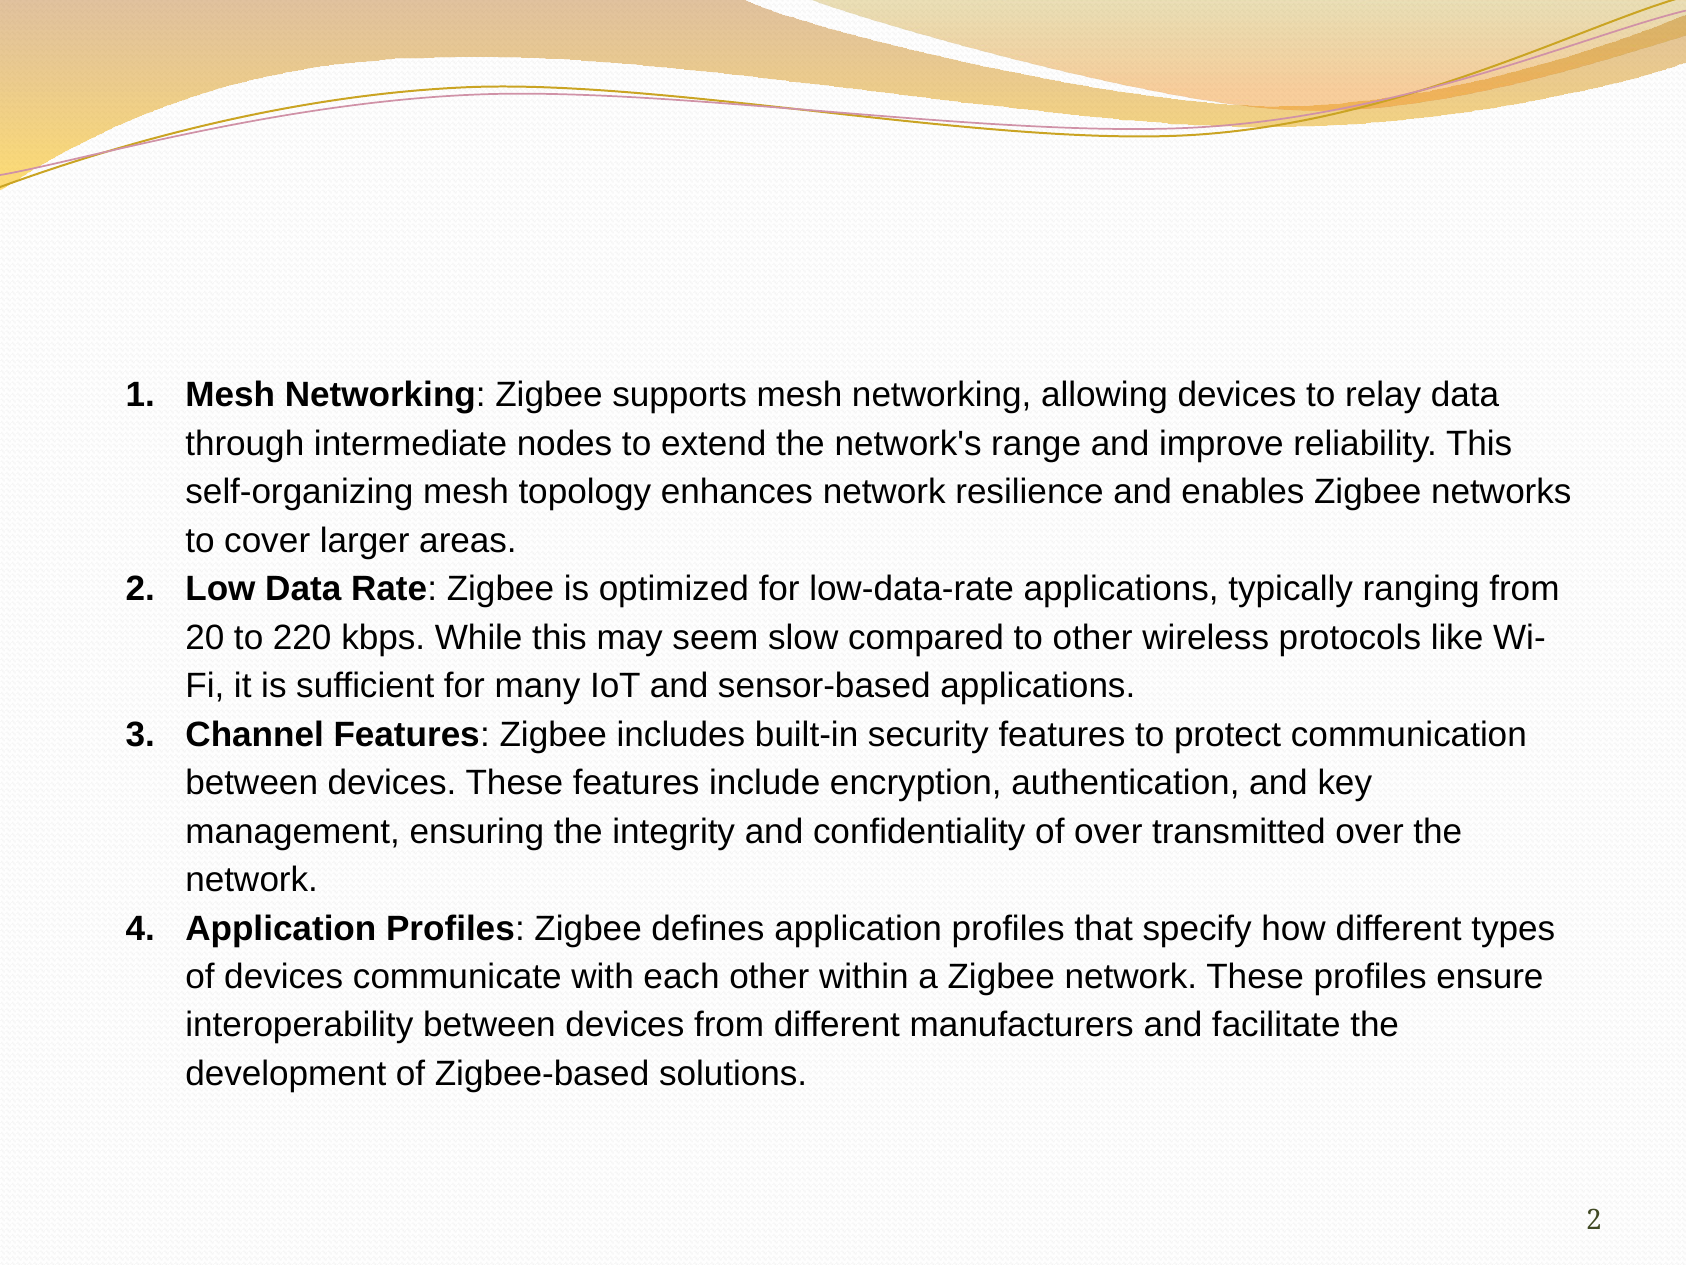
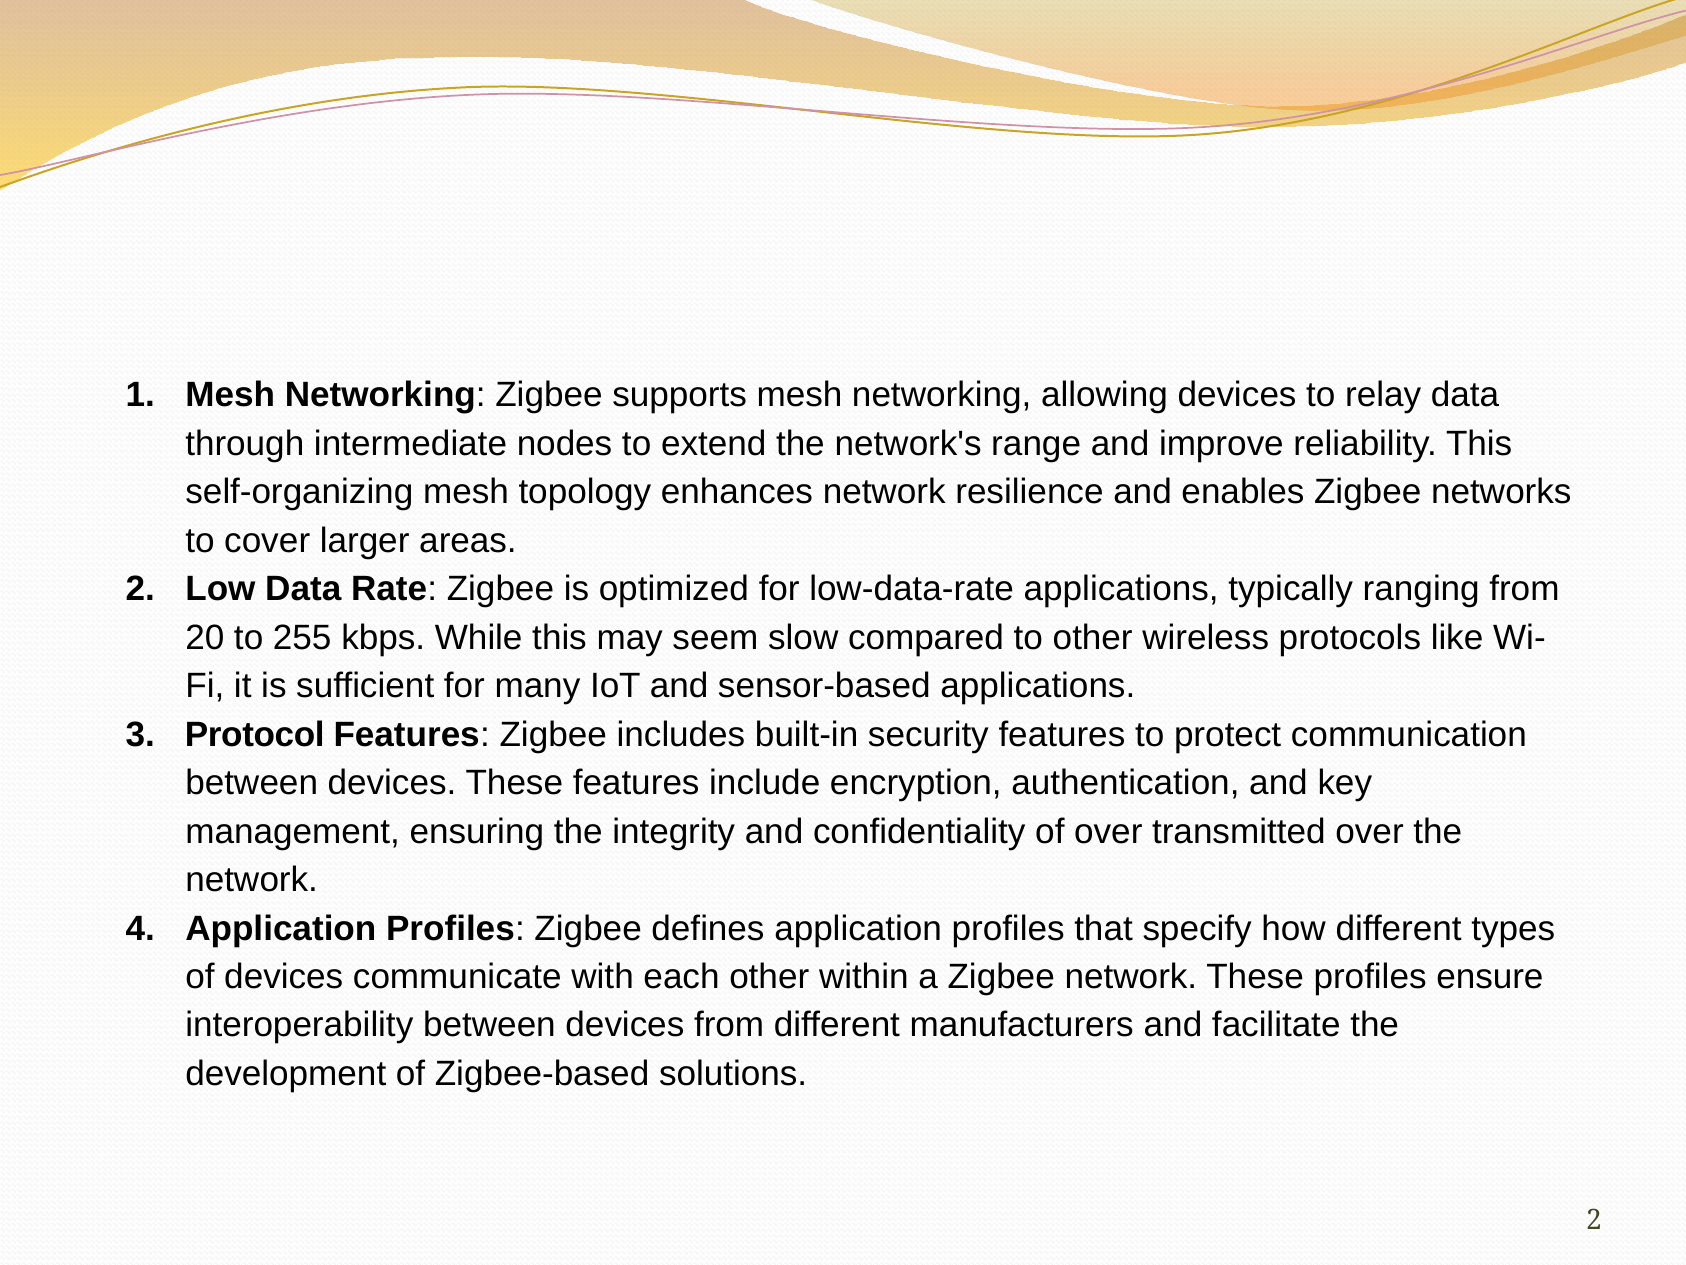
220: 220 -> 255 (302, 637)
Channel: Channel -> Protocol (255, 734)
